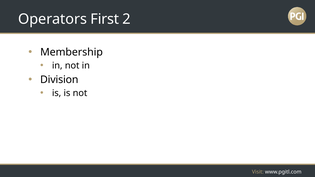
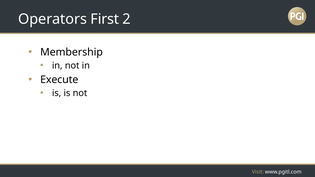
Division: Division -> Execute (59, 80)
